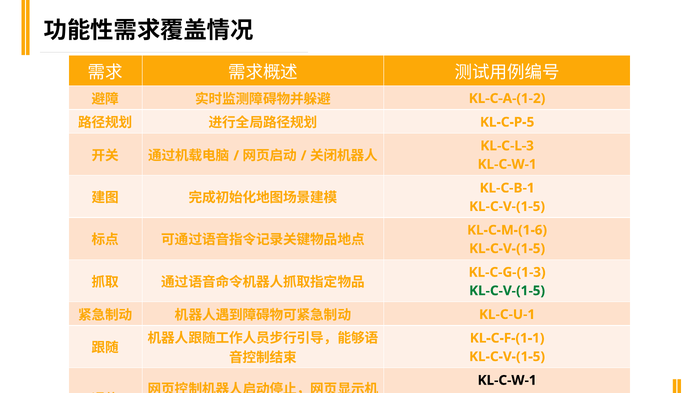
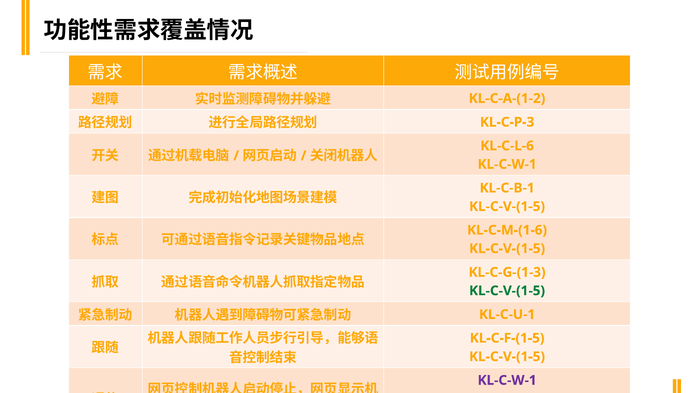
KL-C-P-5: KL-C-P-5 -> KL-C-P-3 (507, 122)
KL-C-L-3: KL-C-L-3 -> KL-C-L-6 (507, 146)
KL-C-F-(1-1: KL-C-F-(1-1 -> KL-C-F-(1-5 (507, 338)
KL-C-W-1 colour: black -> purple (507, 380)
